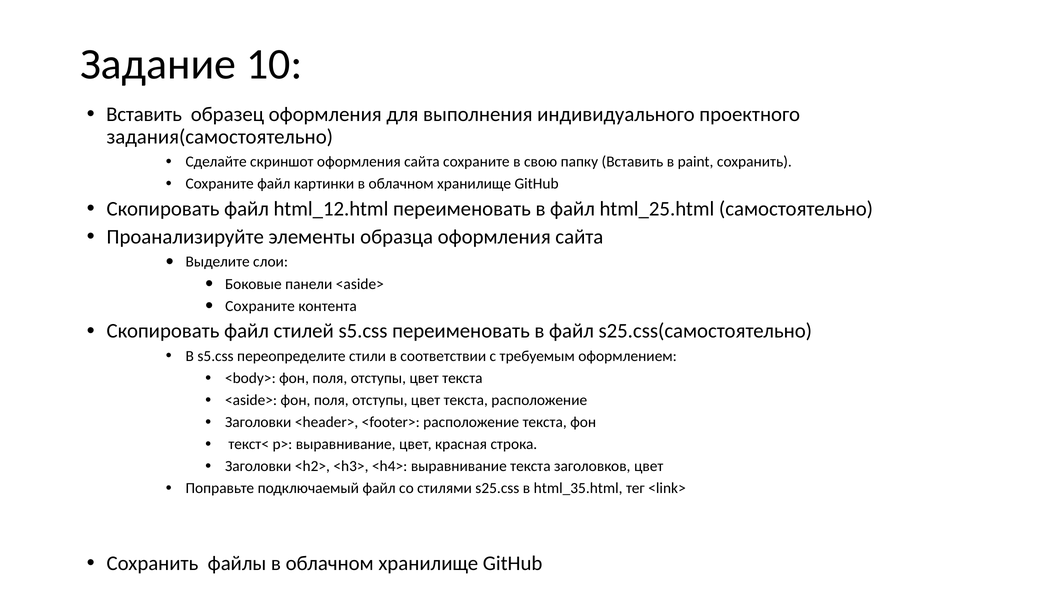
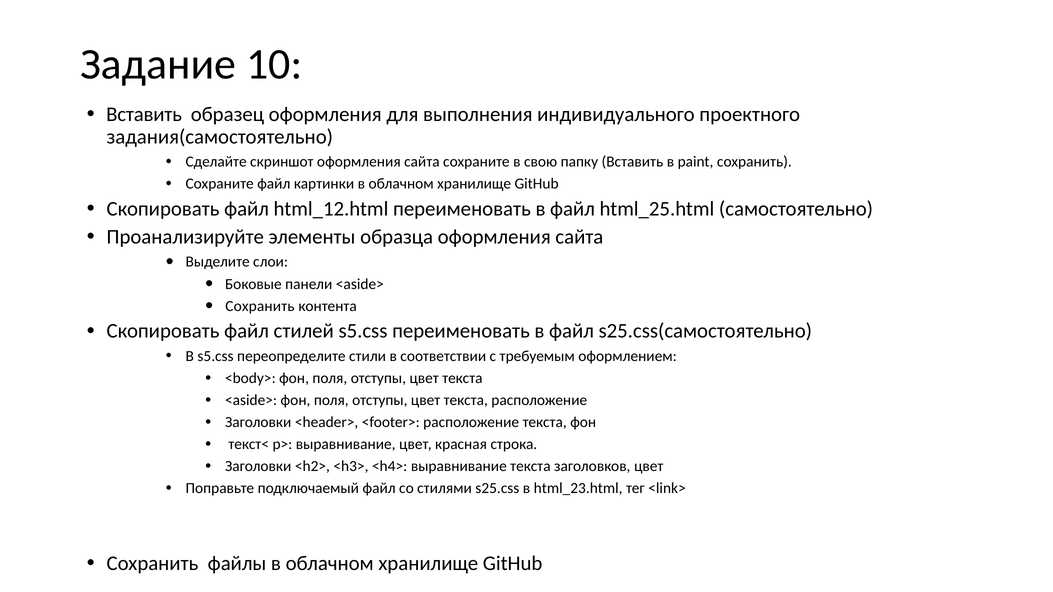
Сохраните: Сохраните -> Сохранить (260, 306)
html_35.html: html_35.html -> html_23.html (578, 489)
